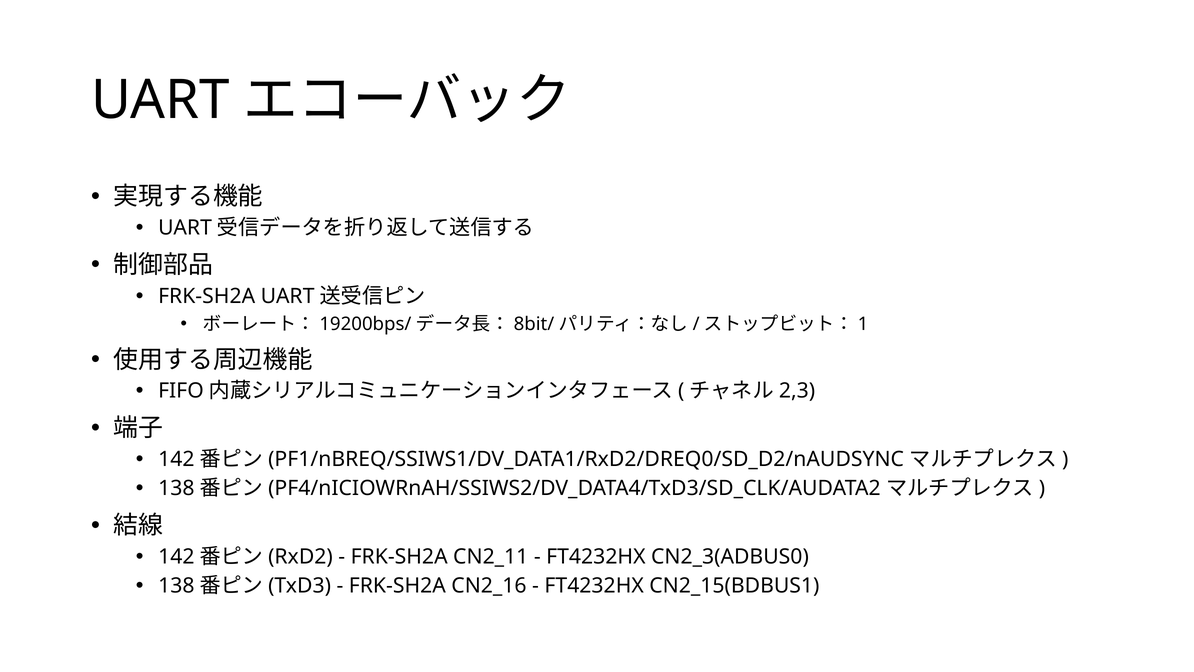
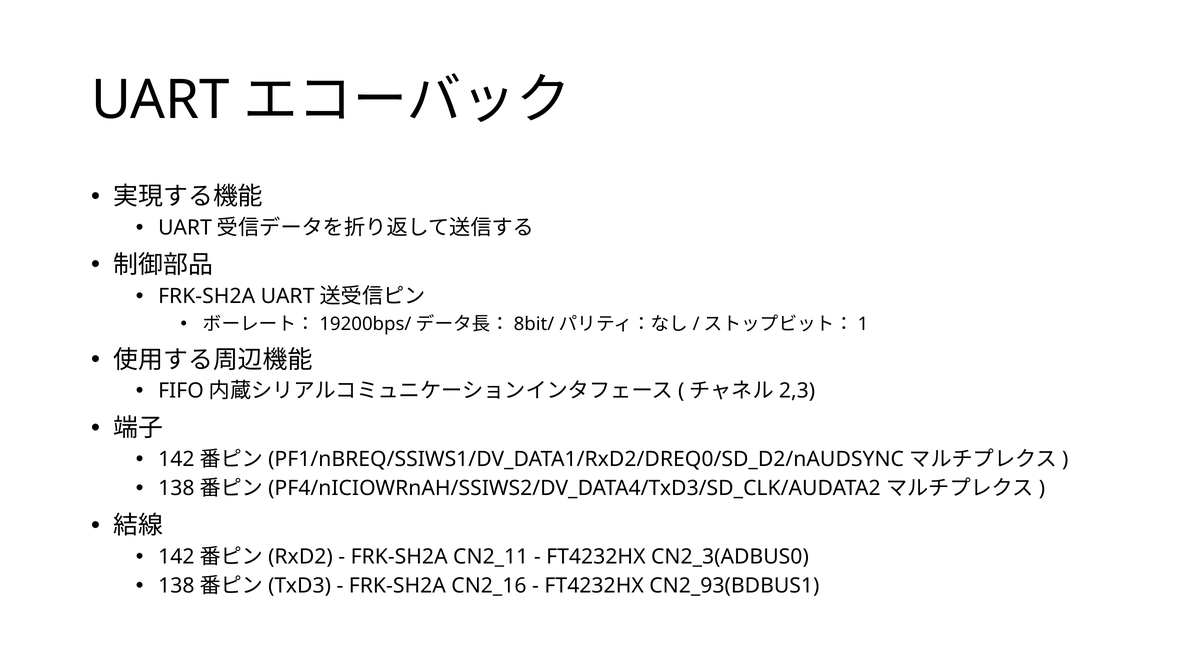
CN2_15(BDBUS1: CN2_15(BDBUS1 -> CN2_93(BDBUS1 (734, 586)
